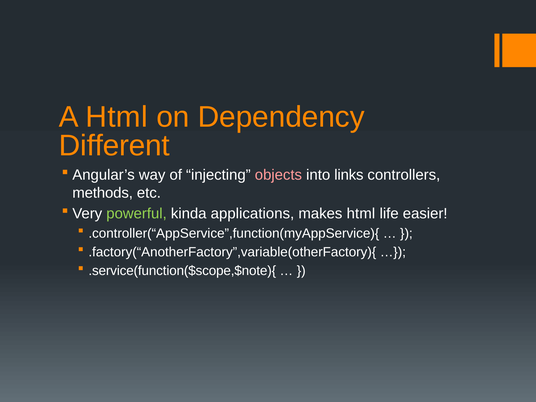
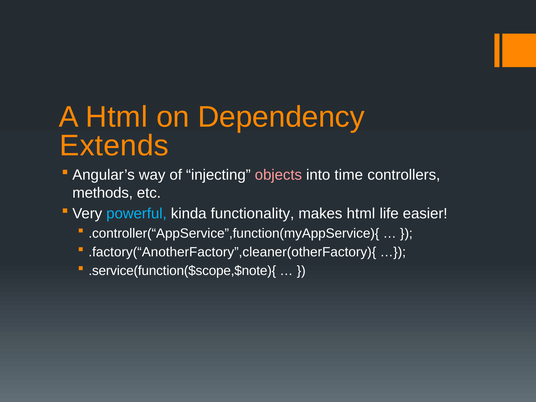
Different: Different -> Extends (114, 146)
links: links -> time (349, 175)
powerful colour: light green -> light blue (137, 214)
applications: applications -> functionality (252, 214)
.factory(“AnotherFactory”,variable(otherFactory){: .factory(“AnotherFactory”,variable(otherFactory){ -> .factory(“AnotherFactory”,cleaner(otherFactory){ (232, 252)
